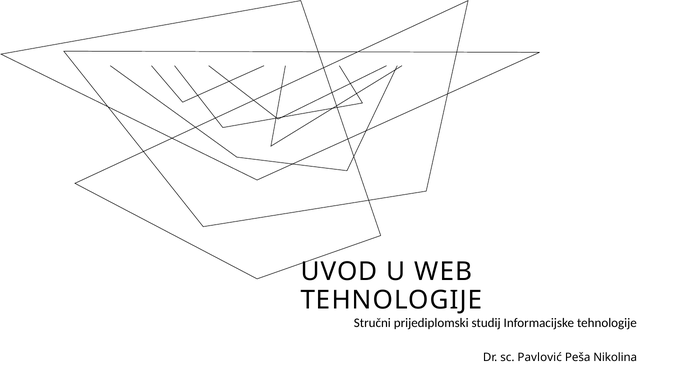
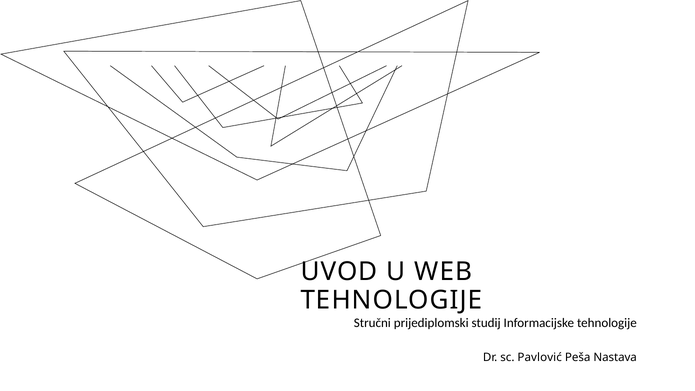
Nikolina: Nikolina -> Nastava (615, 357)
